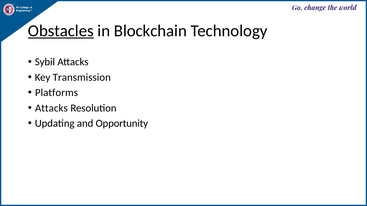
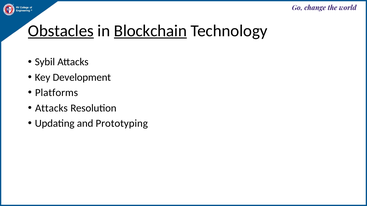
Blockchain underline: none -> present (150, 31)
Transmission: Transmission -> Development (82, 77)
Opportunity: Opportunity -> Prototyping (122, 124)
